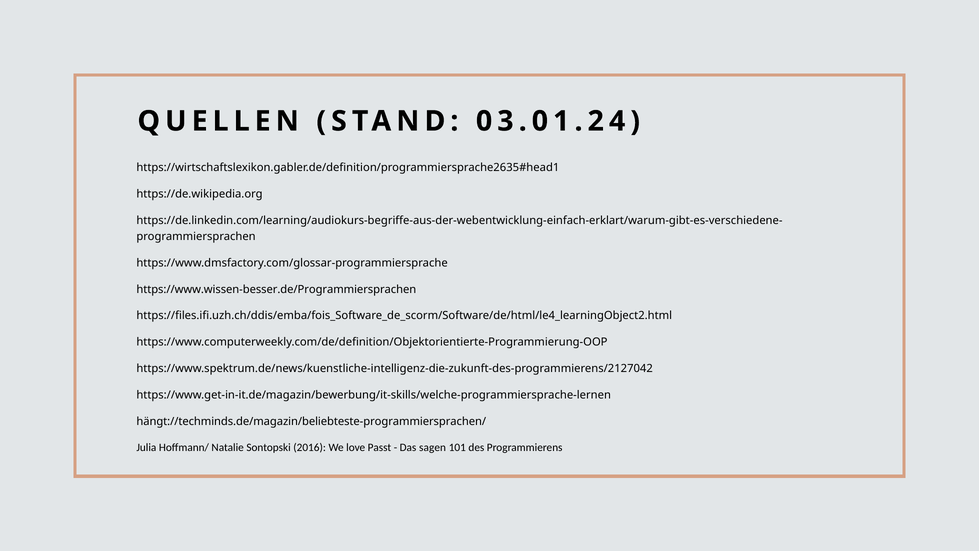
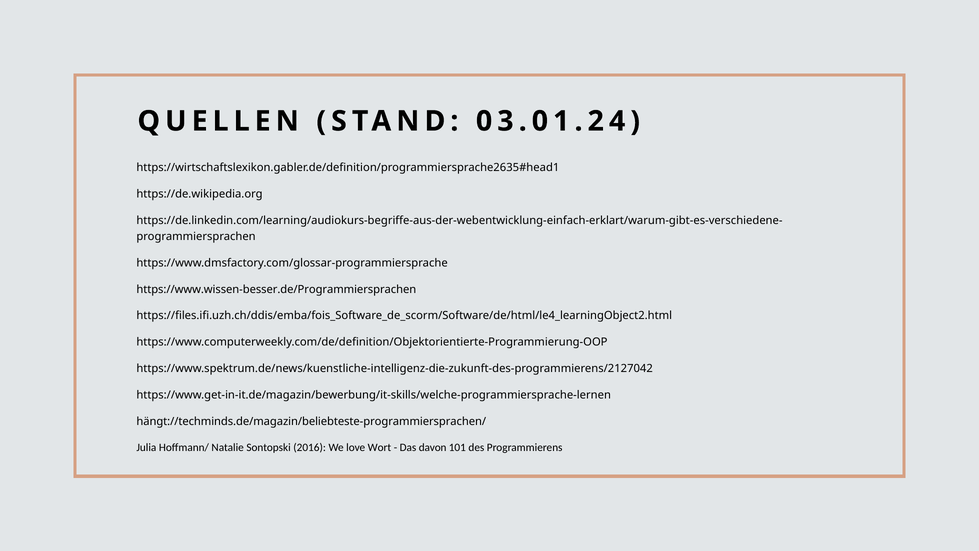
Passt: Passt -> Wort (379, 447)
sagen: sagen -> davon (433, 447)
